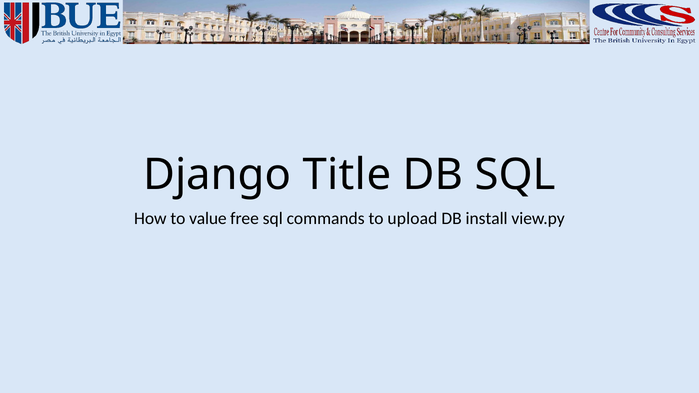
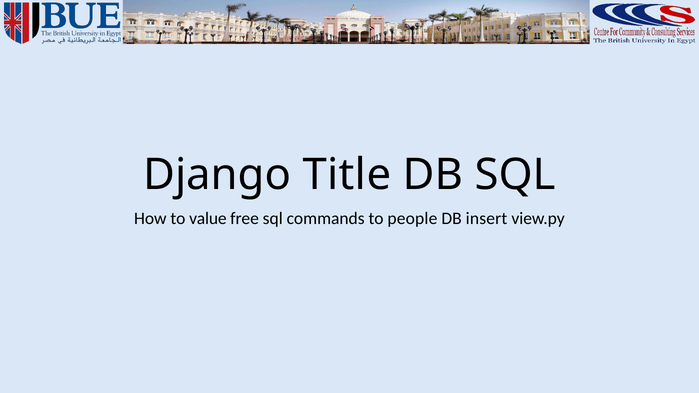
upload: upload -> people (412, 218)
install: install -> insert (486, 218)
